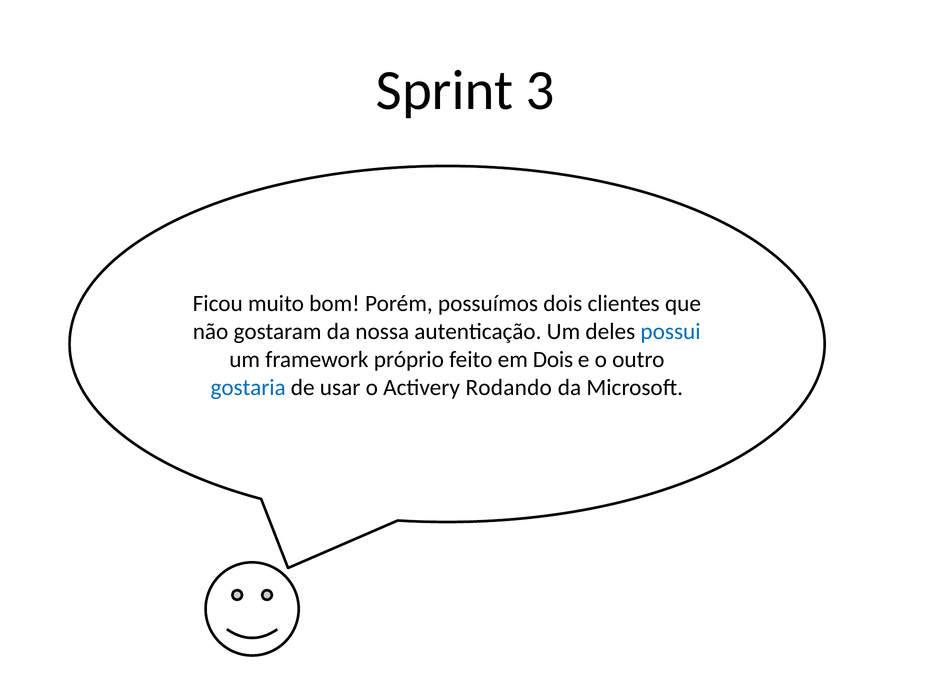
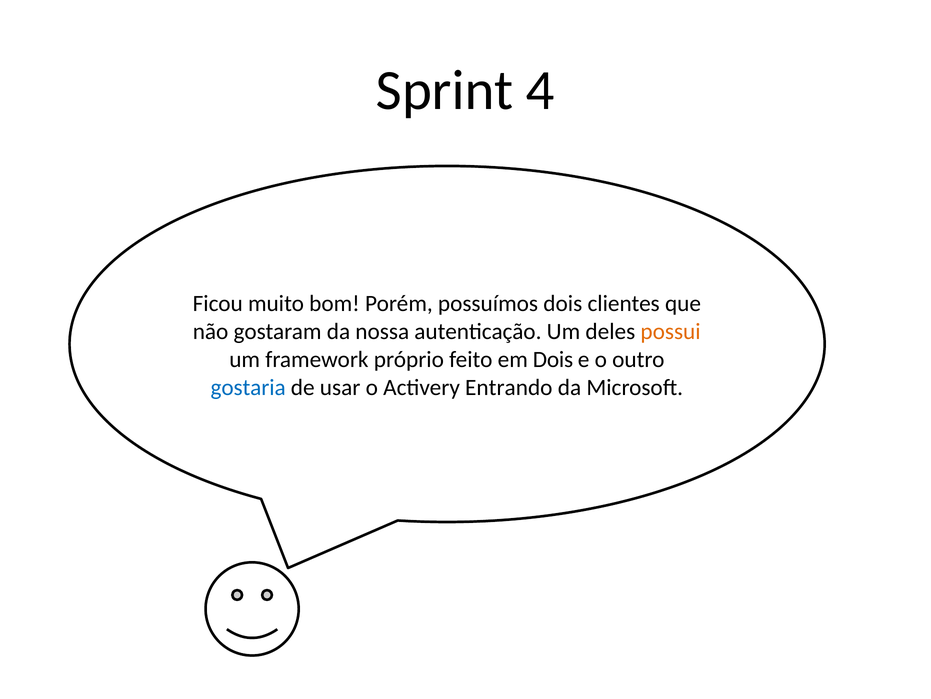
3: 3 -> 4 (540, 90)
possui colour: blue -> orange (671, 331)
Rodando: Rodando -> Entrando (509, 387)
